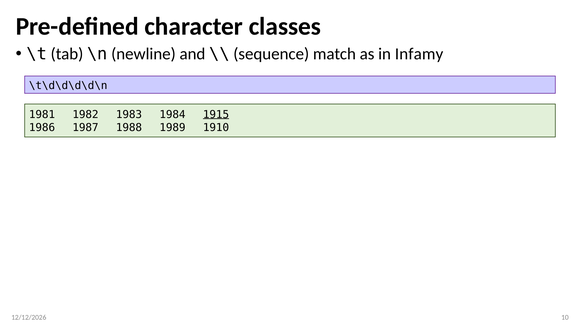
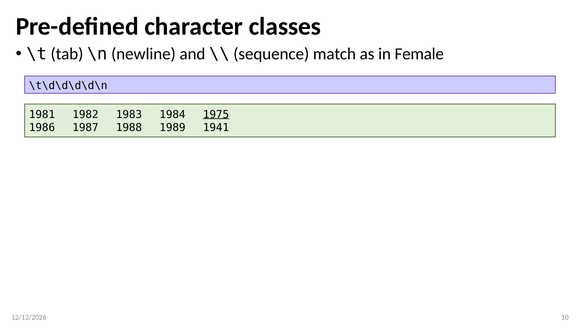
Infamy: Infamy -> Female (419, 54)
1915: 1915 -> 1975 (216, 115)
1910: 1910 -> 1941 (216, 128)
